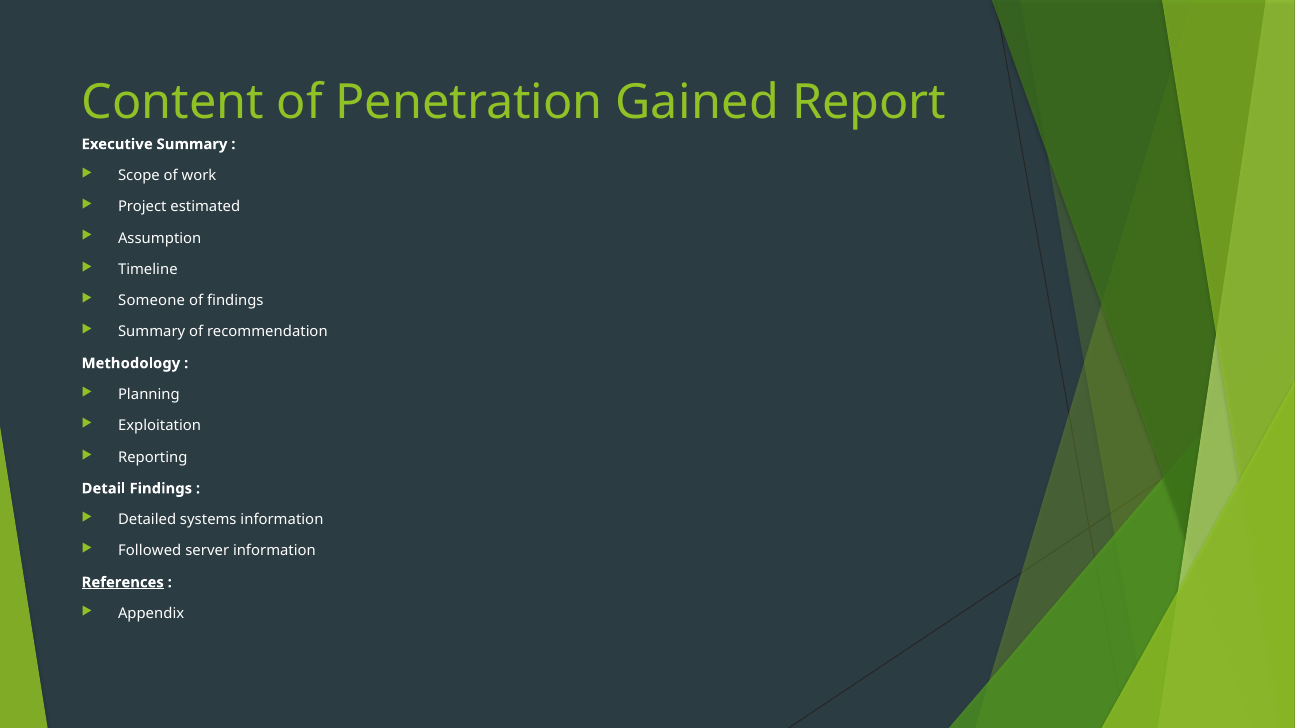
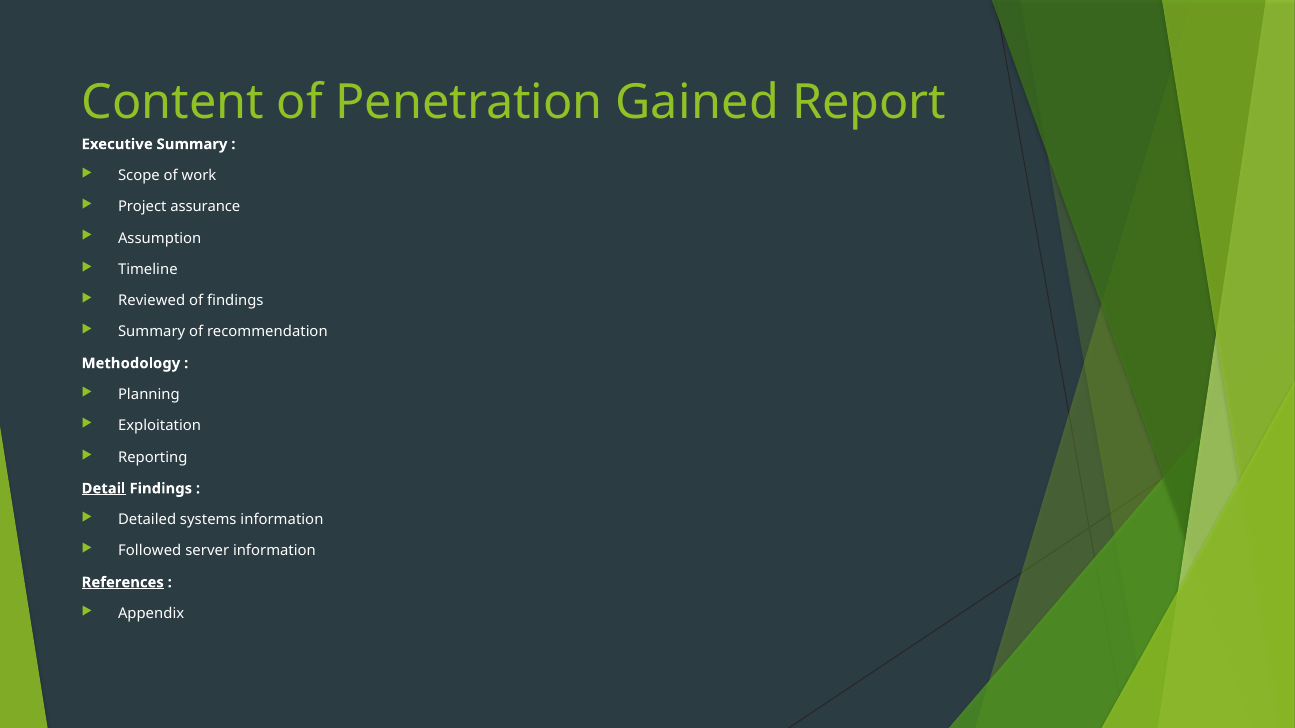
estimated: estimated -> assurance (205, 207)
Someone: Someone -> Reviewed (152, 301)
Detail underline: none -> present (104, 489)
